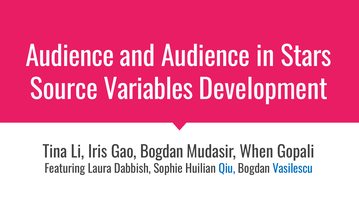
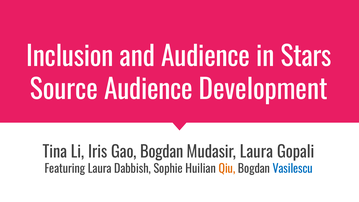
Audience: Audience -> Inclusion (70, 57)
Source Variables: Variables -> Audience (148, 90)
Mudasir When: When -> Laura (256, 152)
Qiu colour: blue -> orange (227, 169)
